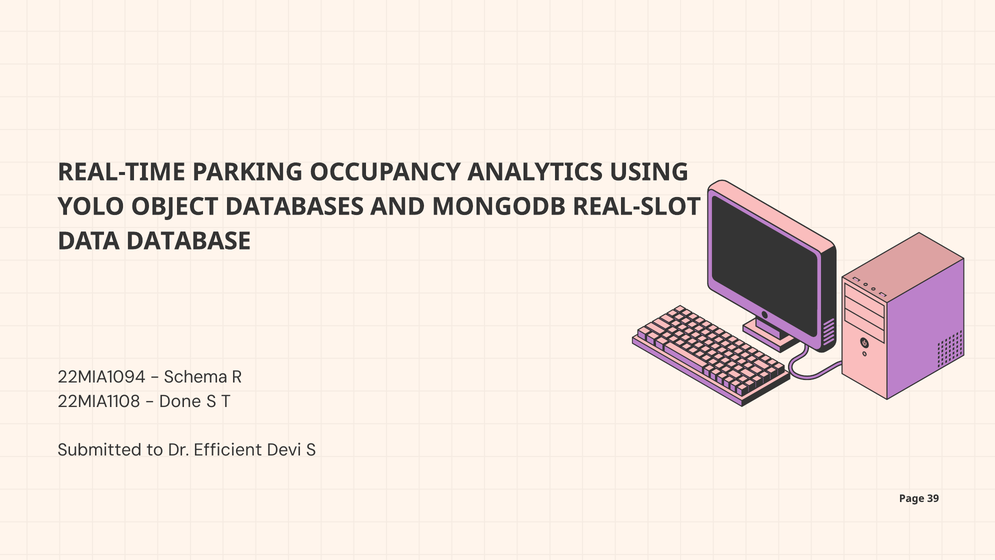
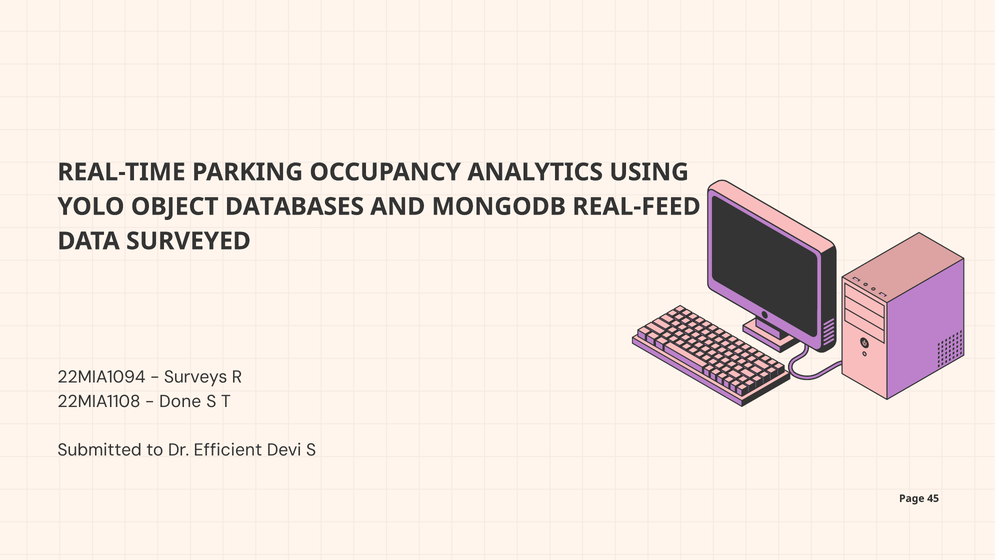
REAL-SLOT: REAL-SLOT -> REAL-FEED (637, 207)
DATABASE: DATABASE -> SURVEYED (188, 241)
Schema: Schema -> Surveys (196, 377)
39: 39 -> 45 (933, 498)
